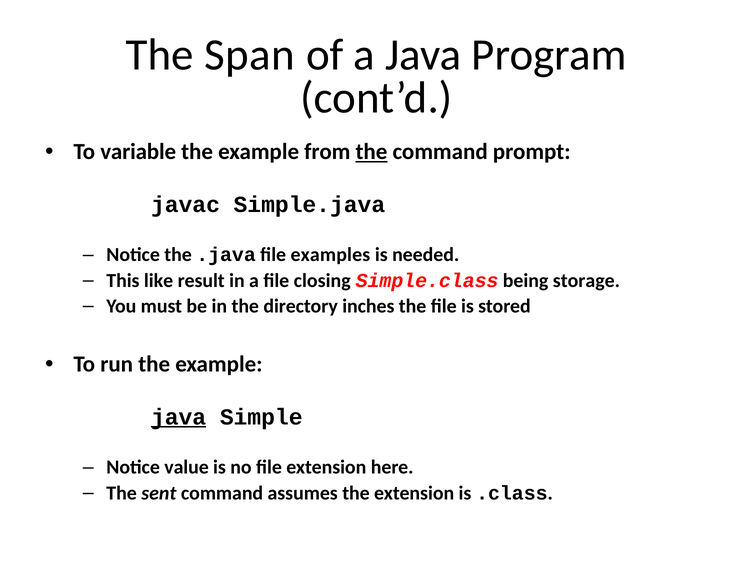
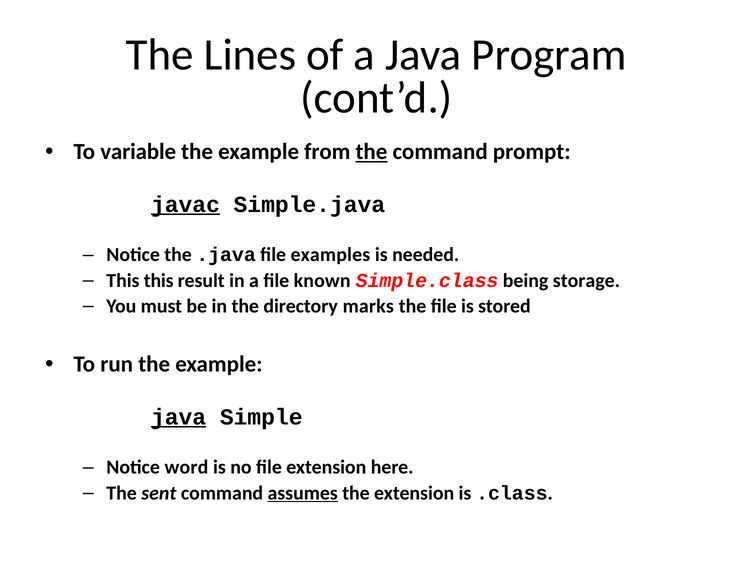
Span: Span -> Lines (250, 55)
javac underline: none -> present (185, 204)
This like: like -> this (159, 280)
closing: closing -> known (322, 280)
inches: inches -> marks (368, 306)
value: value -> word (186, 467)
assumes underline: none -> present (303, 493)
